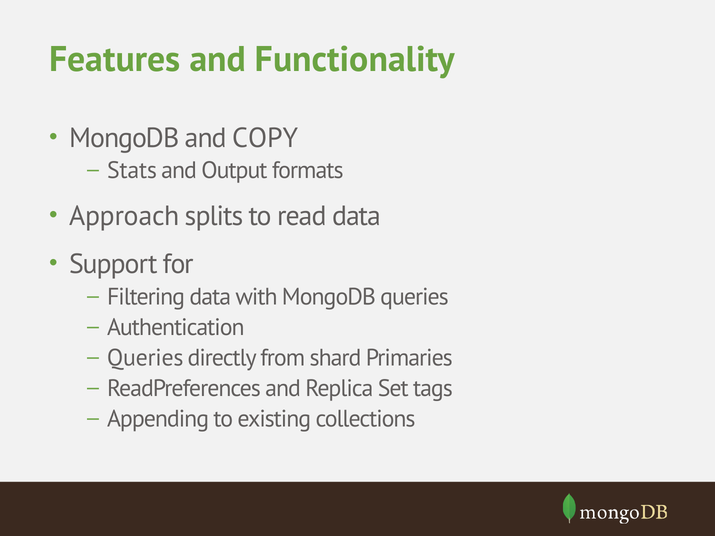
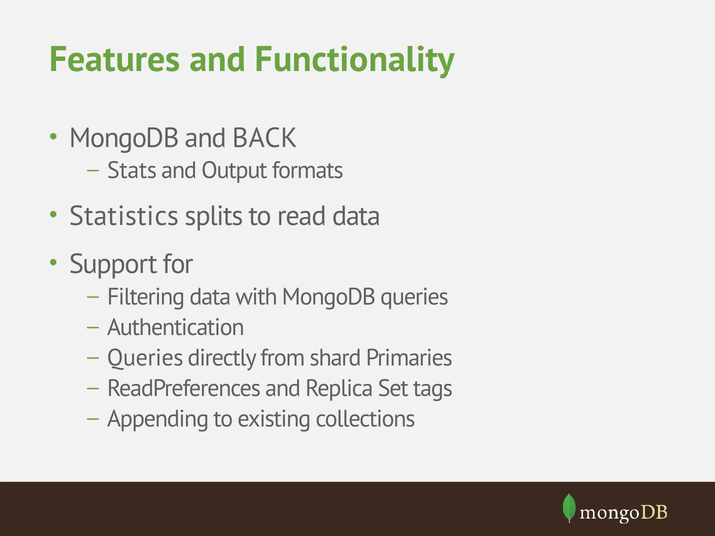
COPY: COPY -> BACK (265, 138)
Approach: Approach -> Statistics (124, 216)
